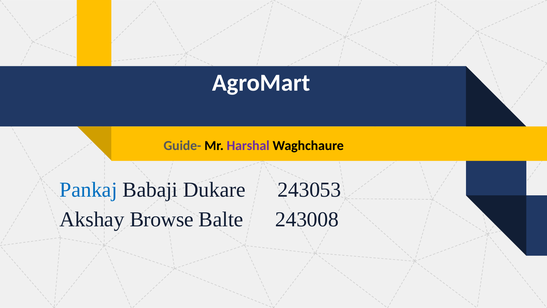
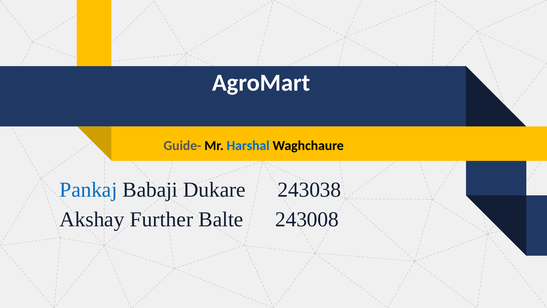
Harshal colour: purple -> blue (248, 146)
243053: 243053 -> 243038 (309, 190)
Browse: Browse -> Further (161, 219)
